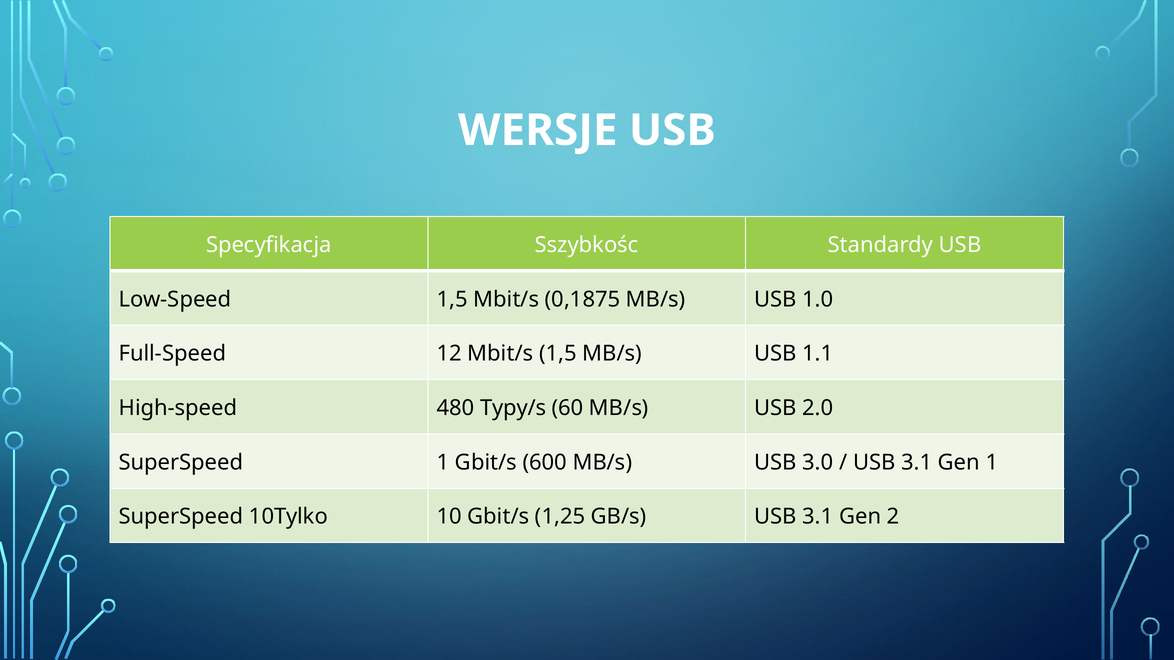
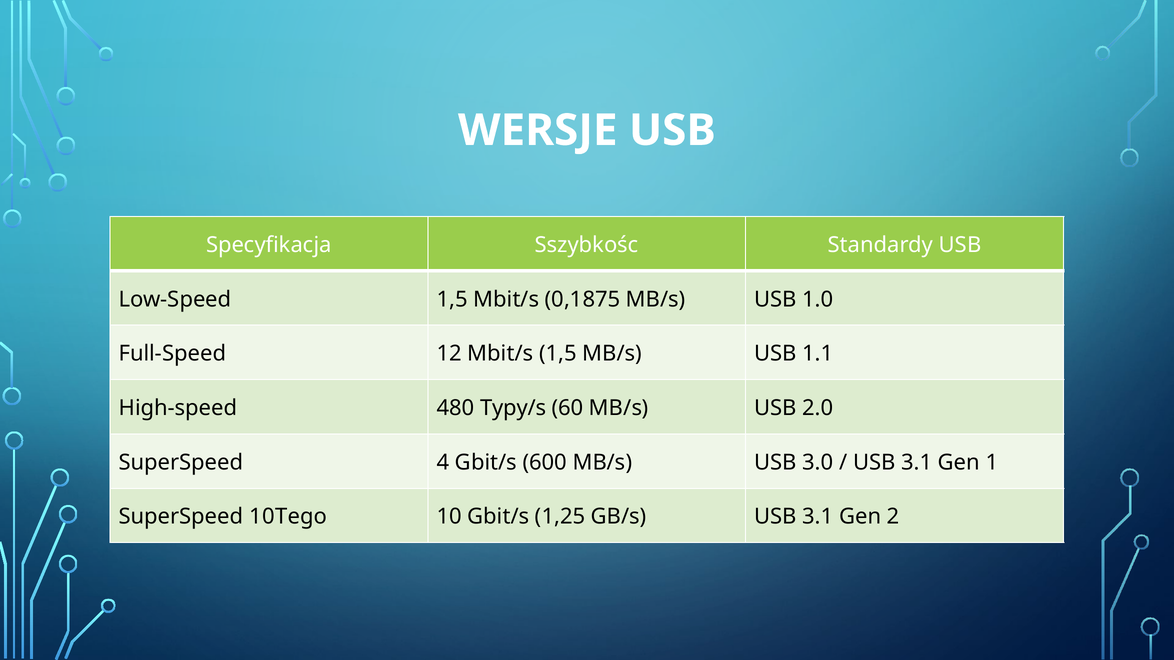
SuperSpeed 1: 1 -> 4 (443, 463)
10Tylko: 10Tylko -> 10Tego (288, 517)
